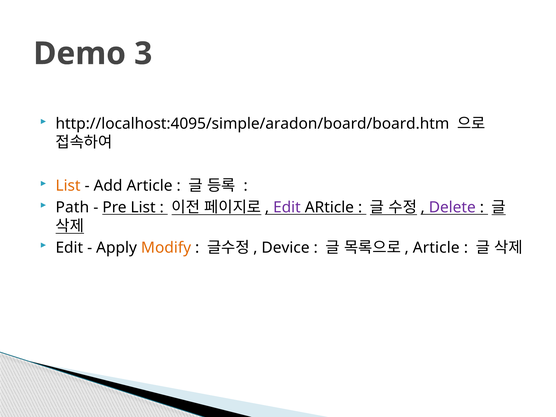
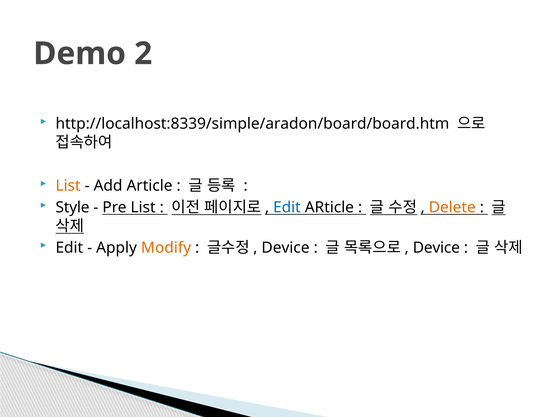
3: 3 -> 2 (143, 54)
http://localhost:4095/simple/aradon/board/board.htm: http://localhost:4095/simple/aradon/board/board.htm -> http://localhost:8339/simple/aradon/board/board.htm (252, 124)
Path: Path -> Style (73, 207)
Edit colour: purple -> blue (287, 207)
Delete colour: purple -> orange (452, 207)
Article: Article -> Device (436, 248)
